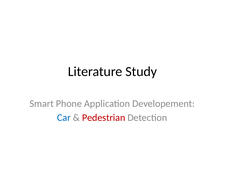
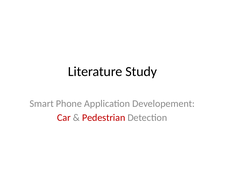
Car colour: blue -> red (64, 117)
